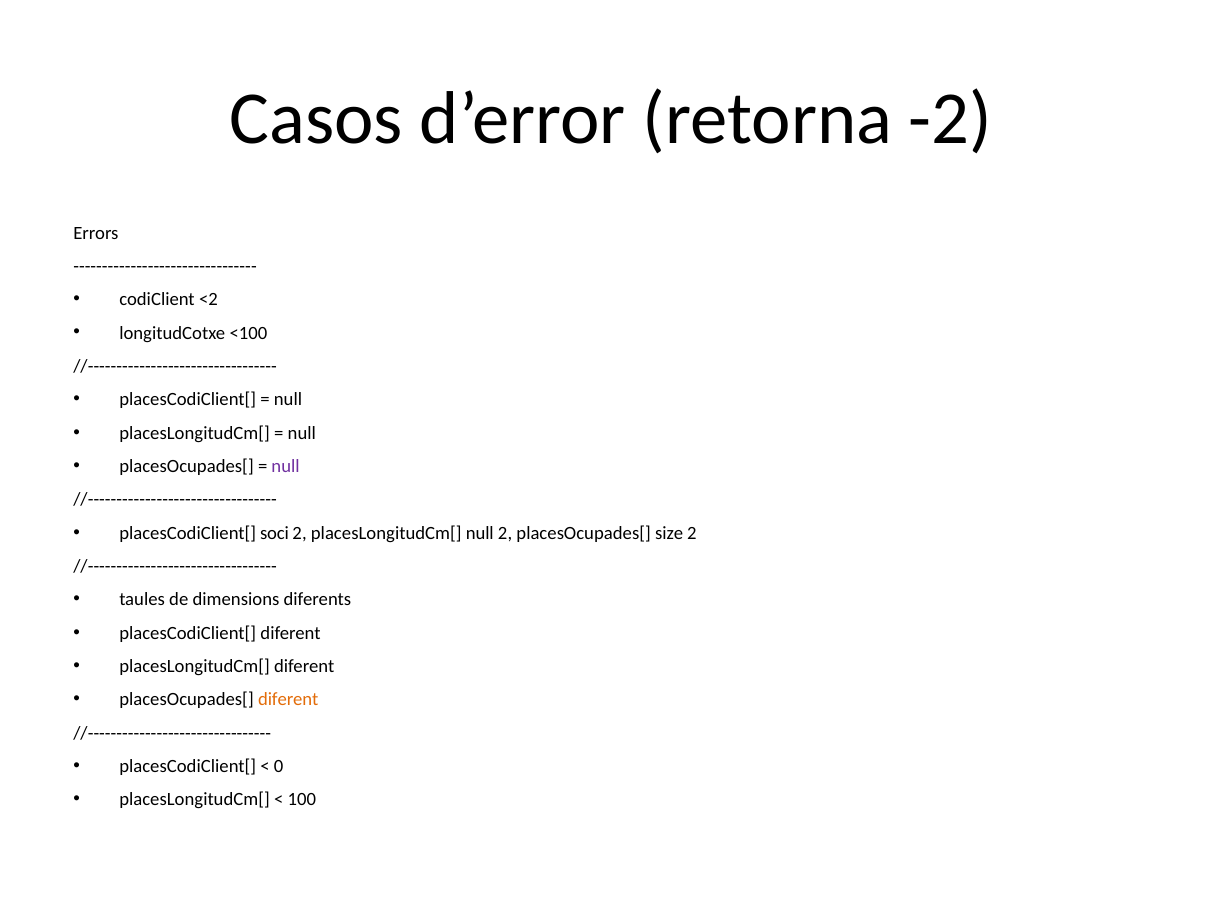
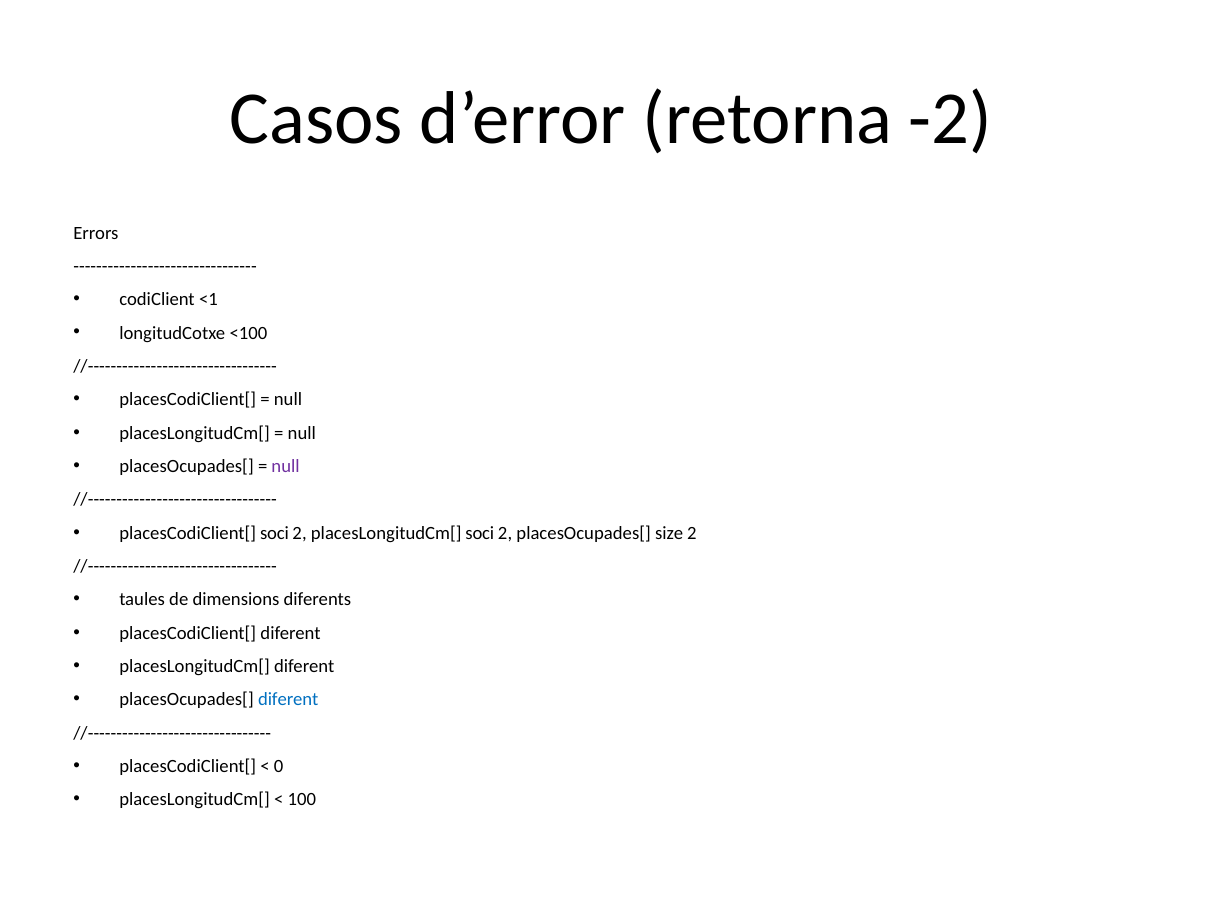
<2: <2 -> <1 (208, 299)
placesLongitudCm[ null: null -> soci (480, 533)
diferent colour: orange -> blue (288, 699)
